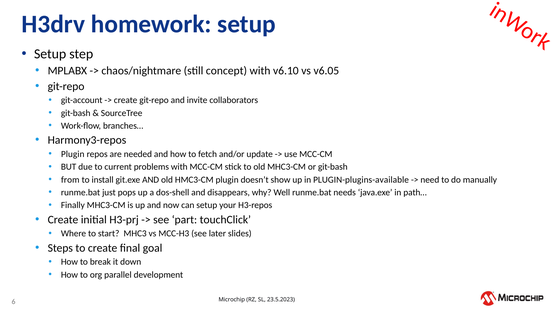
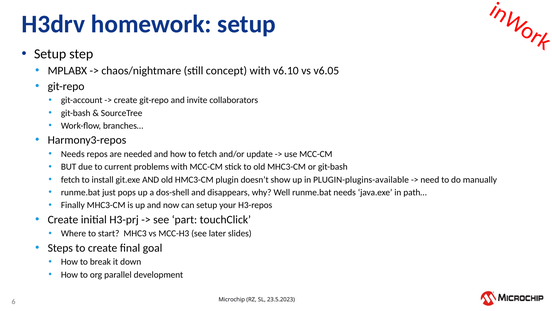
Plugin: Plugin -> Needs (73, 154)
from: from -> fetch (70, 179)
